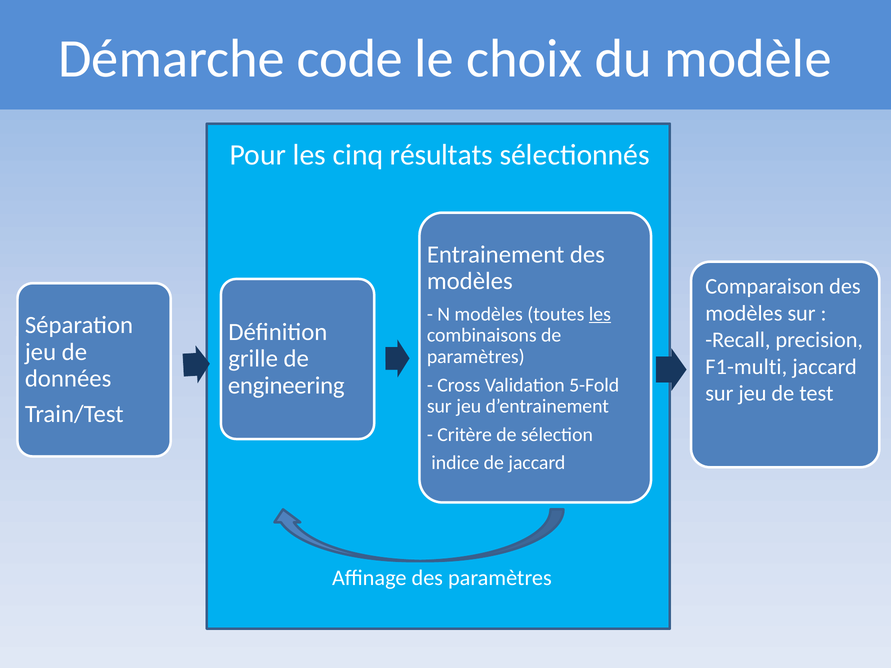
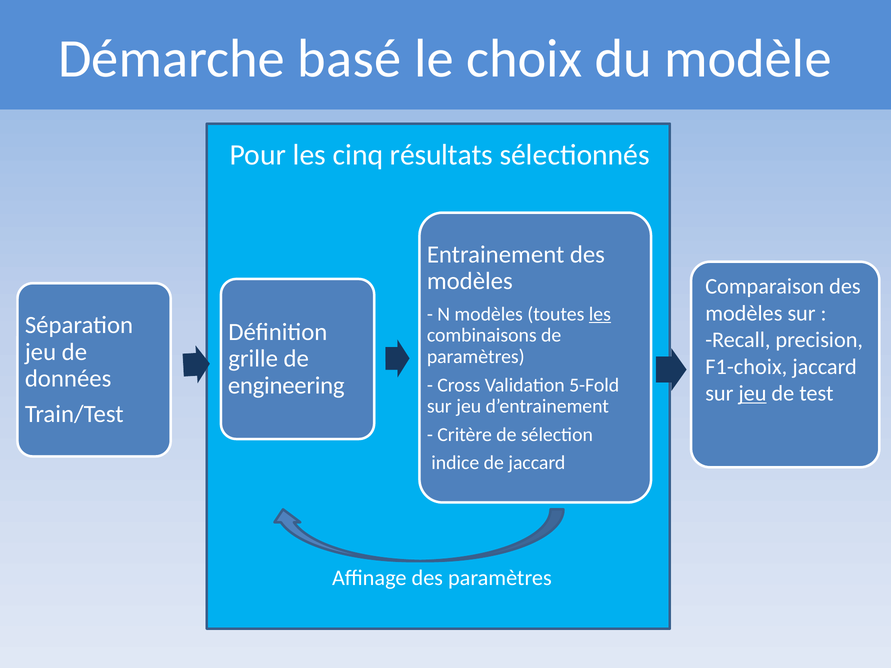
code: code -> basé (349, 59)
F1-multi: F1-multi -> F1-choix (746, 367)
jeu underline: none -> present (752, 394)
